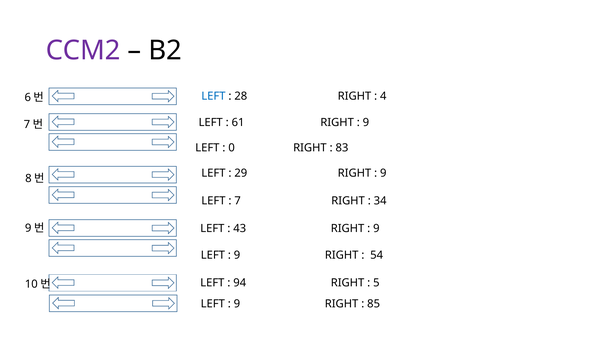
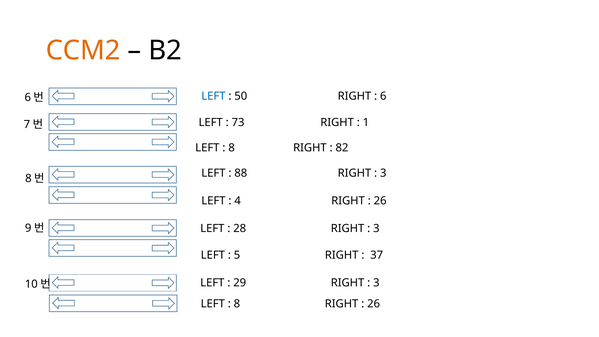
CCM2 colour: purple -> orange (83, 50)
28: 28 -> 50 (241, 96)
4: 4 -> 6 (383, 96)
61: 61 -> 73 (238, 122)
9: 9 -> 1 (366, 122)
0: 0 -> 8 (232, 148)
83: 83 -> 82 (342, 148)
29: 29 -> 88 (241, 173)
9: 9 -> 3 (383, 173)
7: 7 -> 4 (238, 201)
34: 34 -> 26 (380, 201)
43: 43 -> 28 (240, 229)
9: 9 -> 3 (376, 229)
9: 9 -> 5 (237, 255)
54: 54 -> 37 (377, 255)
94: 94 -> 29 (240, 283)
5: 5 -> 3 (376, 283)
9: 9 -> 8 (237, 304)
85: 85 -> 26 (374, 304)
